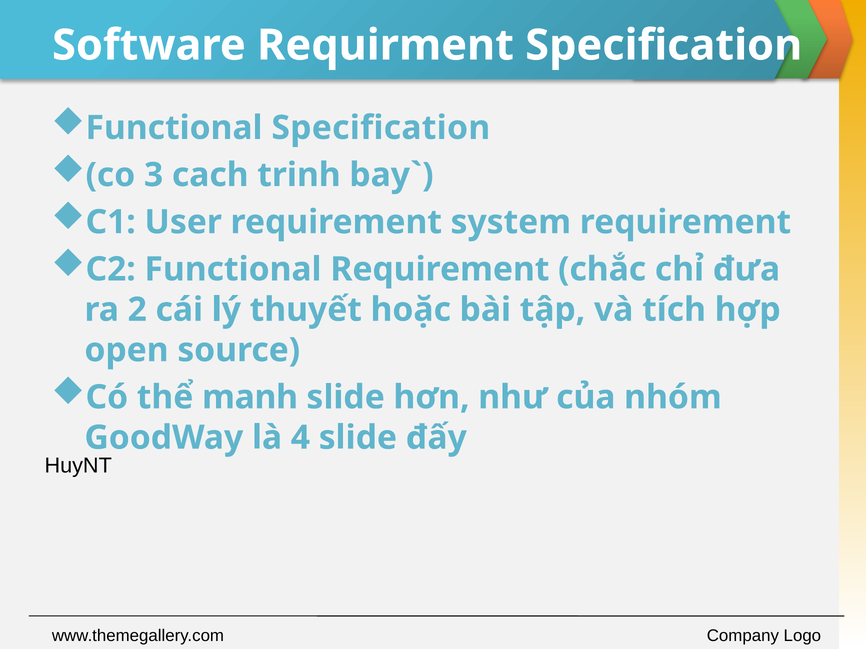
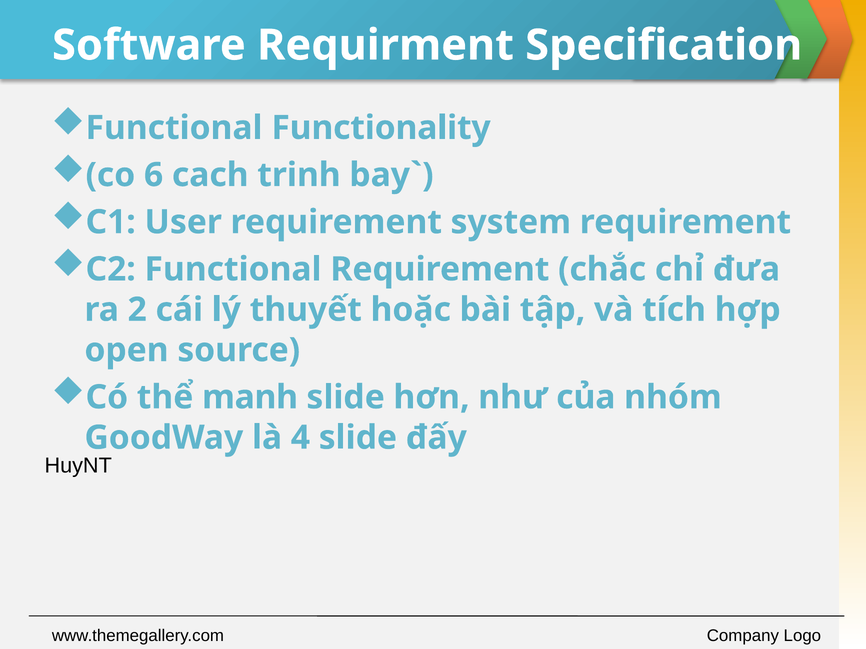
Functional Specification: Specification -> Functionality (381, 128)
3: 3 -> 6 (154, 175)
